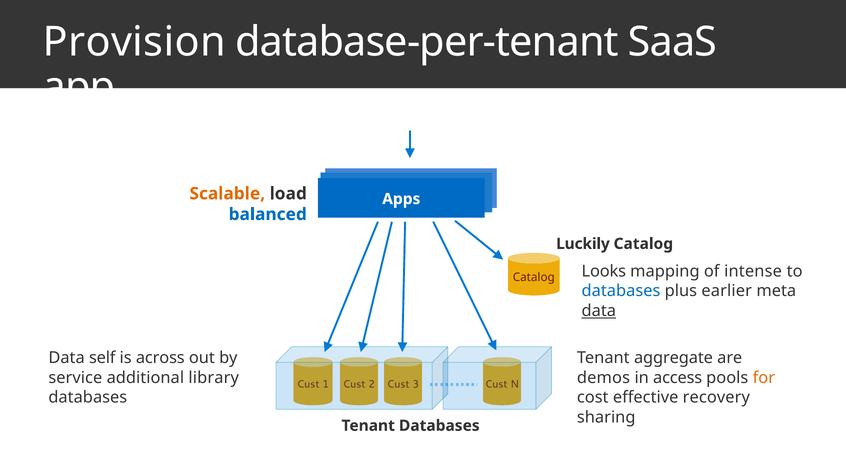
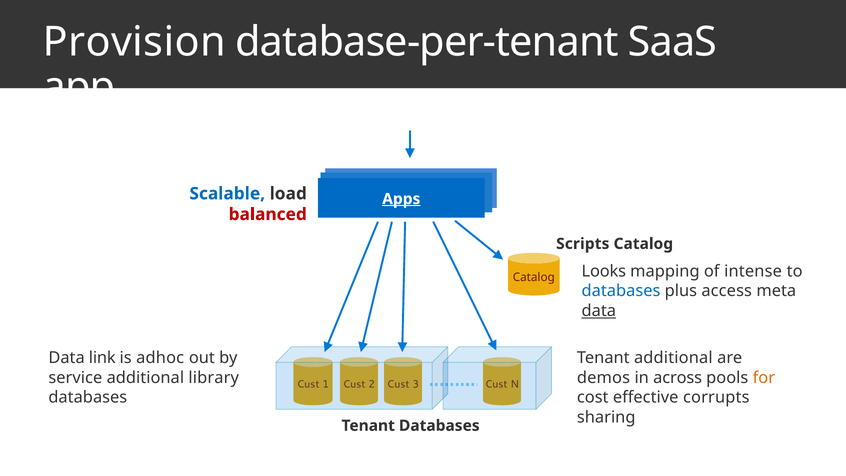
Scalable colour: orange -> blue (227, 194)
Apps underline: none -> present (401, 199)
balanced colour: blue -> red (268, 214)
Luckily: Luckily -> Scripts (583, 244)
earlier: earlier -> access (727, 291)
self: self -> link (102, 358)
across: across -> adhoc (160, 358)
Tenant aggregate: aggregate -> additional (673, 358)
access: access -> across (678, 377)
recovery: recovery -> corrupts (716, 397)
